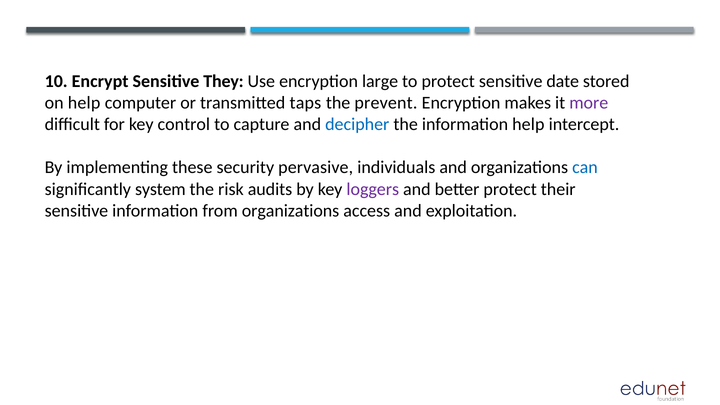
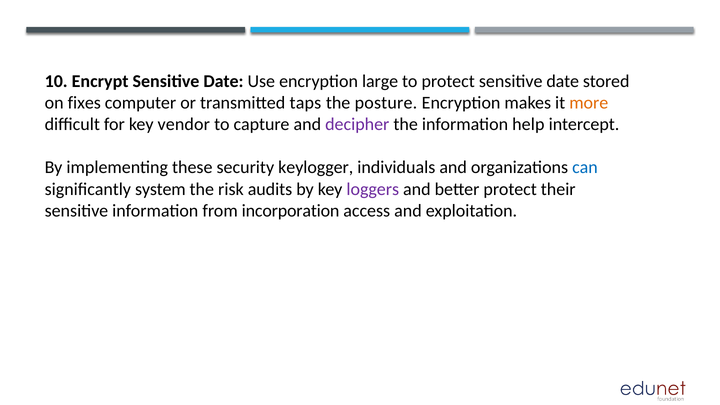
Encrypt Sensitive They: They -> Date (223, 81)
on help: help -> fixes (84, 103)
prevent: prevent -> posture (386, 103)
more colour: purple -> orange (589, 103)
control: control -> vendor (184, 124)
decipher colour: blue -> purple (357, 124)
pervasive: pervasive -> keylogger (316, 167)
from organizations: organizations -> incorporation (291, 211)
